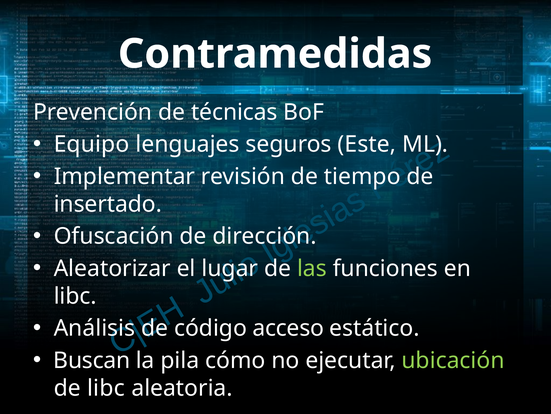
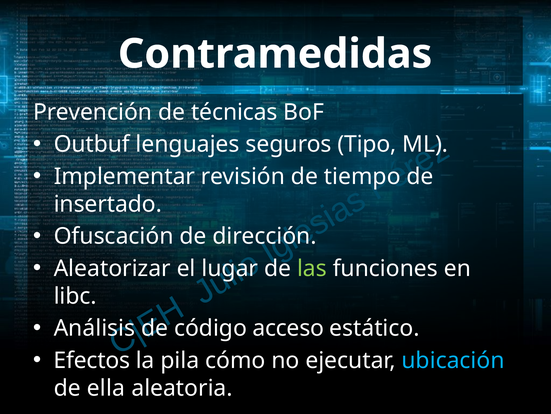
Equipo: Equipo -> Outbuf (92, 144)
Este: Este -> Tipo (367, 144)
Buscan: Buscan -> Efectos (92, 360)
ubicación colour: light green -> light blue (453, 360)
de libc: libc -> ella (106, 387)
